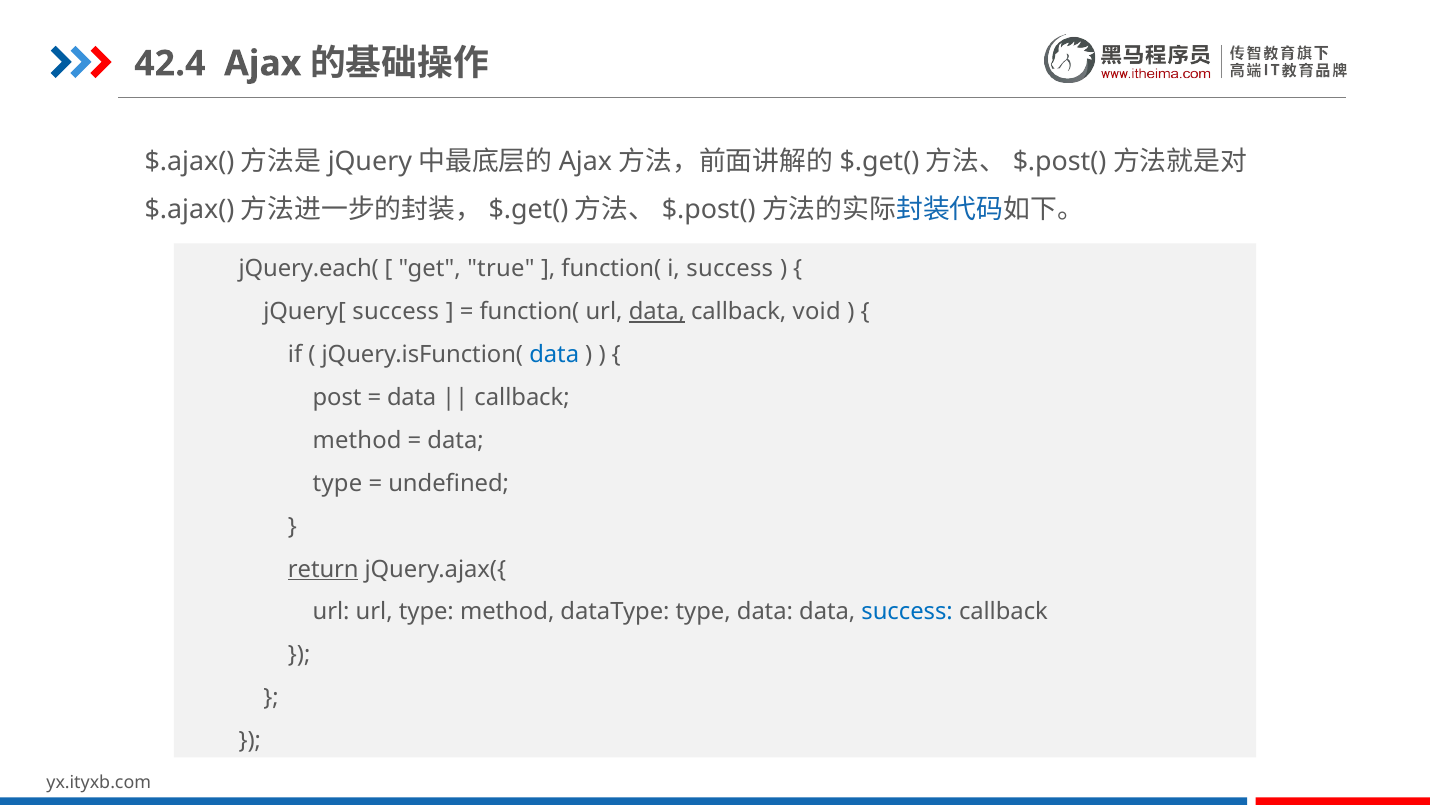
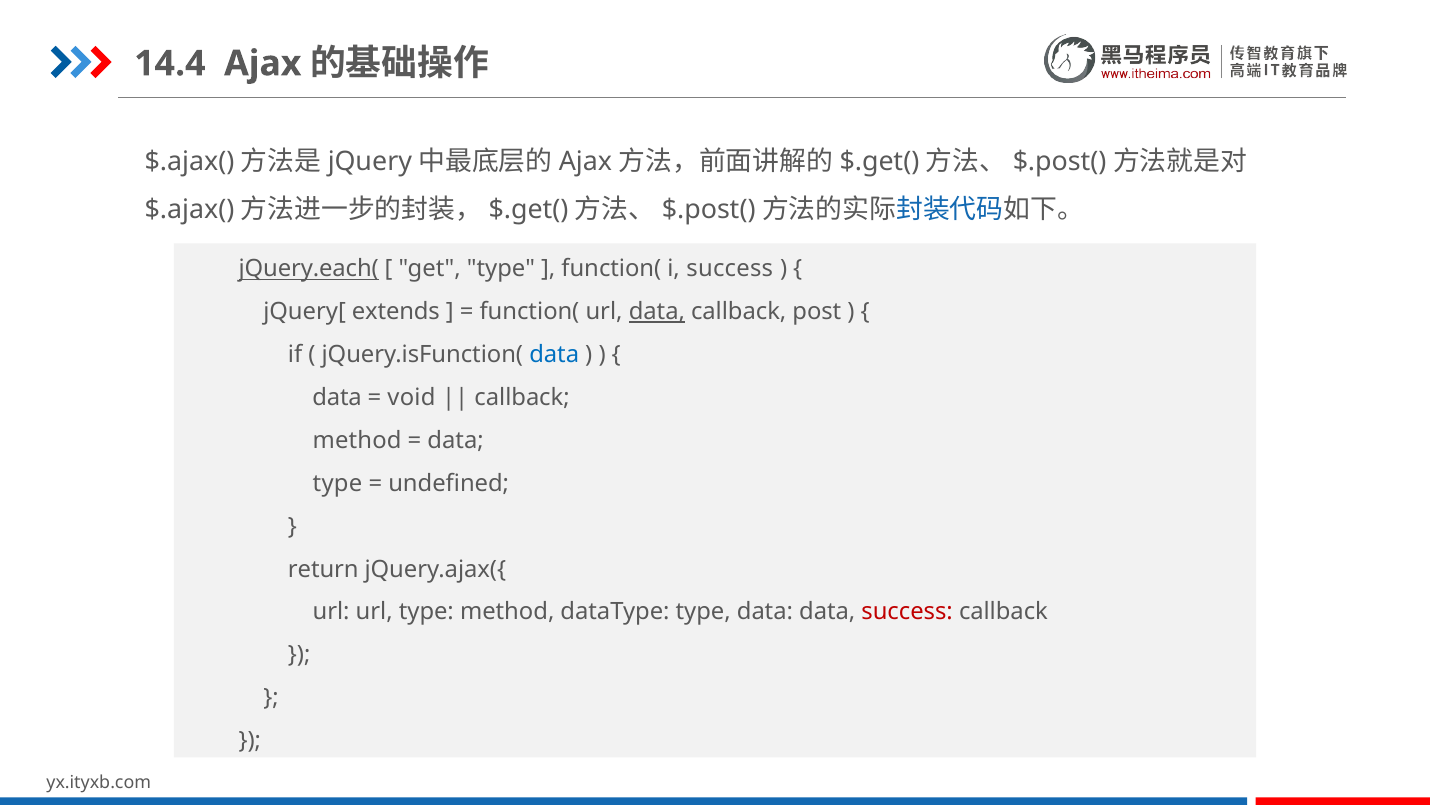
42.4: 42.4 -> 14.4 (170, 63)
jQuery.each( underline: none -> present (309, 269)
get true: true -> type (501, 269)
jQuery[ success: success -> extends (396, 312)
void: void -> post (817, 312)
post: post -> data (337, 397)
data: data -> void (411, 397)
return underline: present -> none (323, 569)
success colour: blue -> red (907, 612)
